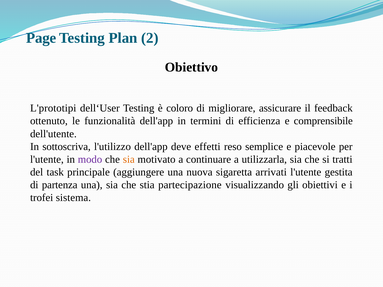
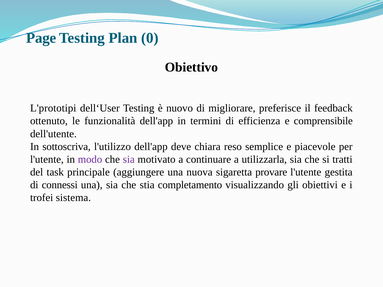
2: 2 -> 0 (150, 38)
coloro: coloro -> nuovo (180, 108)
assicurare: assicurare -> preferisce (280, 108)
effetti: effetti -> chiara (208, 147)
sia colour: orange -> purple (129, 159)
arrivati: arrivati -> provare (271, 172)
partenza: partenza -> connessi (60, 185)
partecipazione: partecipazione -> completamento (190, 185)
